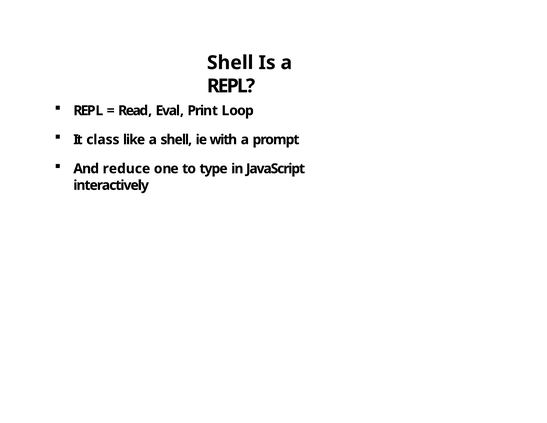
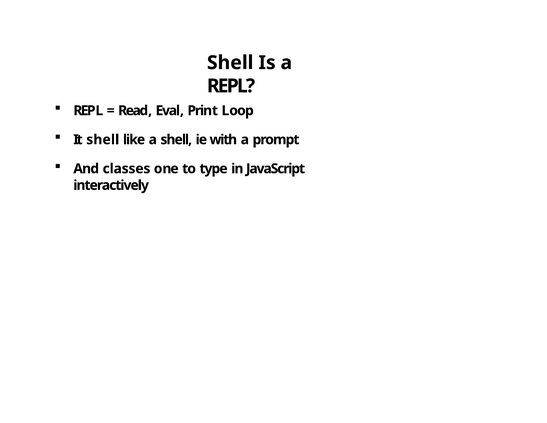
It class: class -> shell (103, 140)
reduce: reduce -> classes (126, 169)
